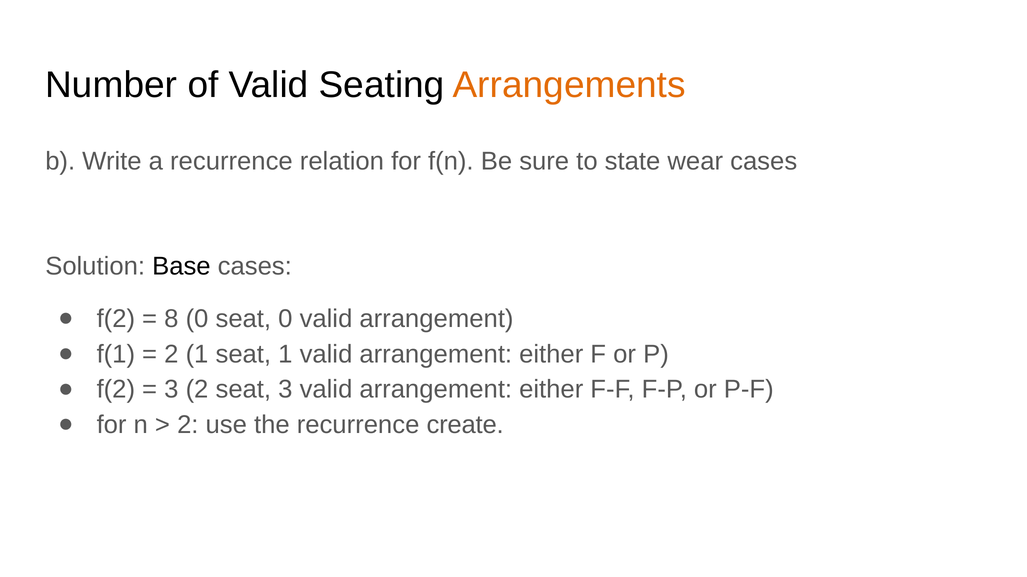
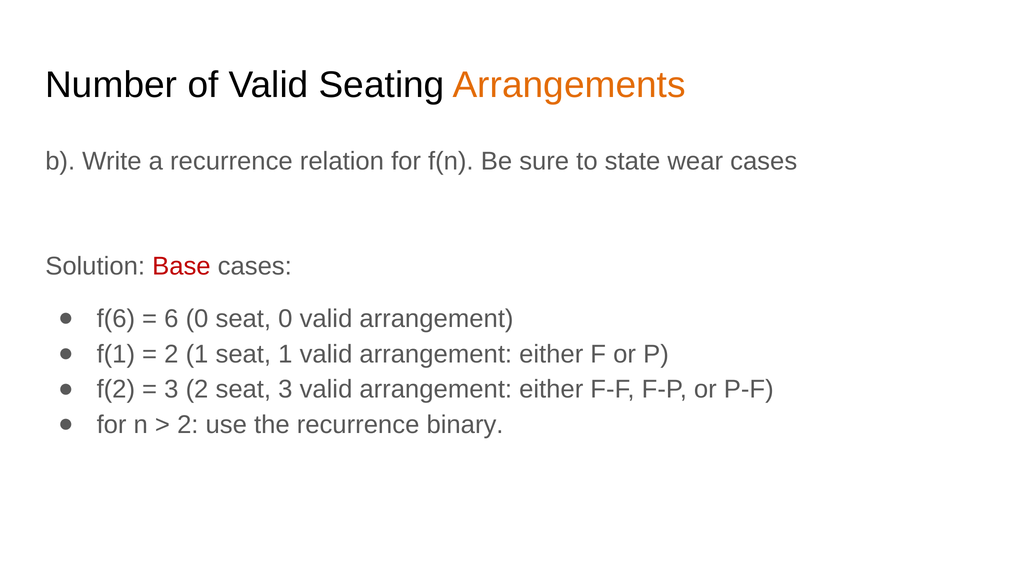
Base colour: black -> red (181, 267)
f(2: f(2 -> f(6 (116, 319)
8: 8 -> 6 (171, 319)
create: create -> binary (465, 425)
